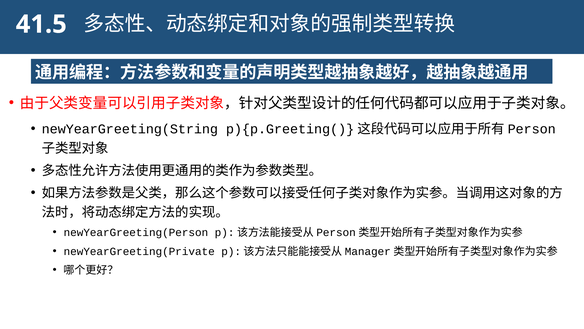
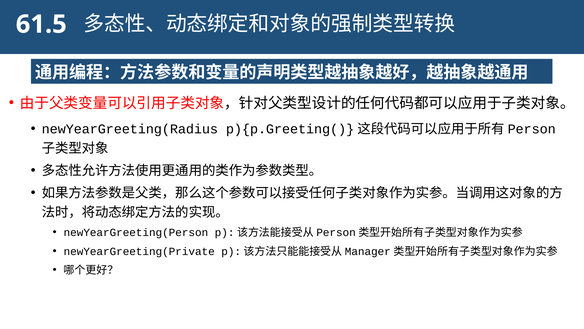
41.5: 41.5 -> 61.5 (41, 24)
newYearGreeting(String: newYearGreeting(String -> newYearGreeting(Radius (130, 129)
